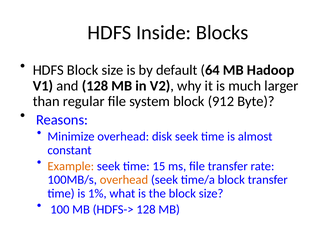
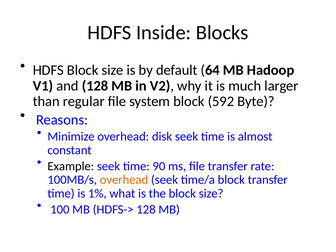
912: 912 -> 592 (221, 101)
Example colour: orange -> black (71, 166)
15: 15 -> 90 (159, 166)
